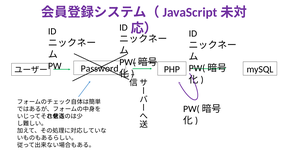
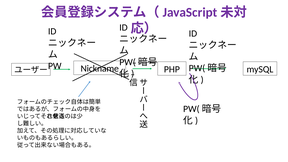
Password: Password -> Nickname (100, 68)
